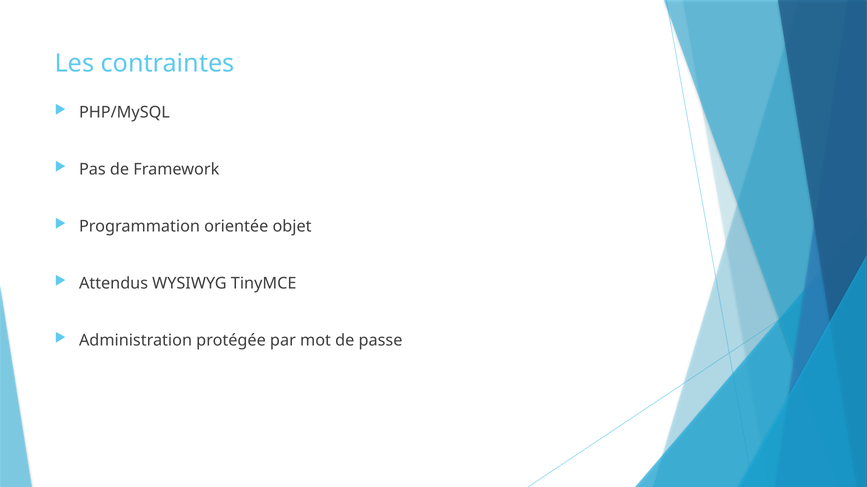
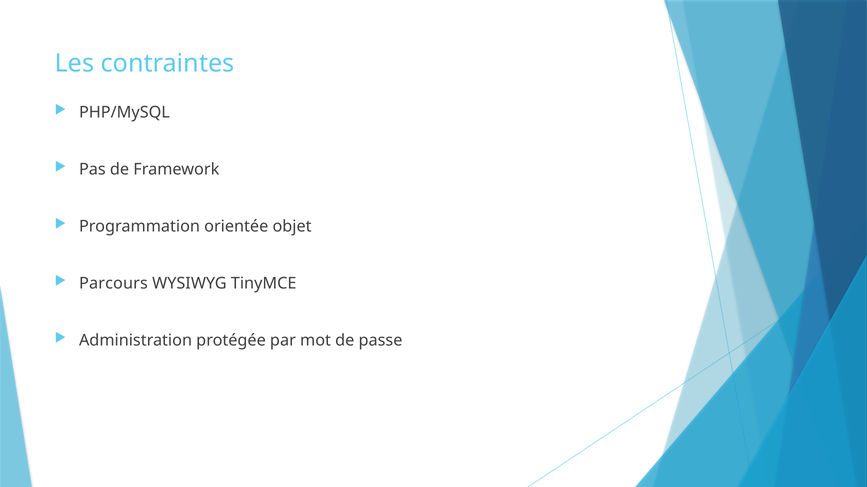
Attendus: Attendus -> Parcours (113, 284)
